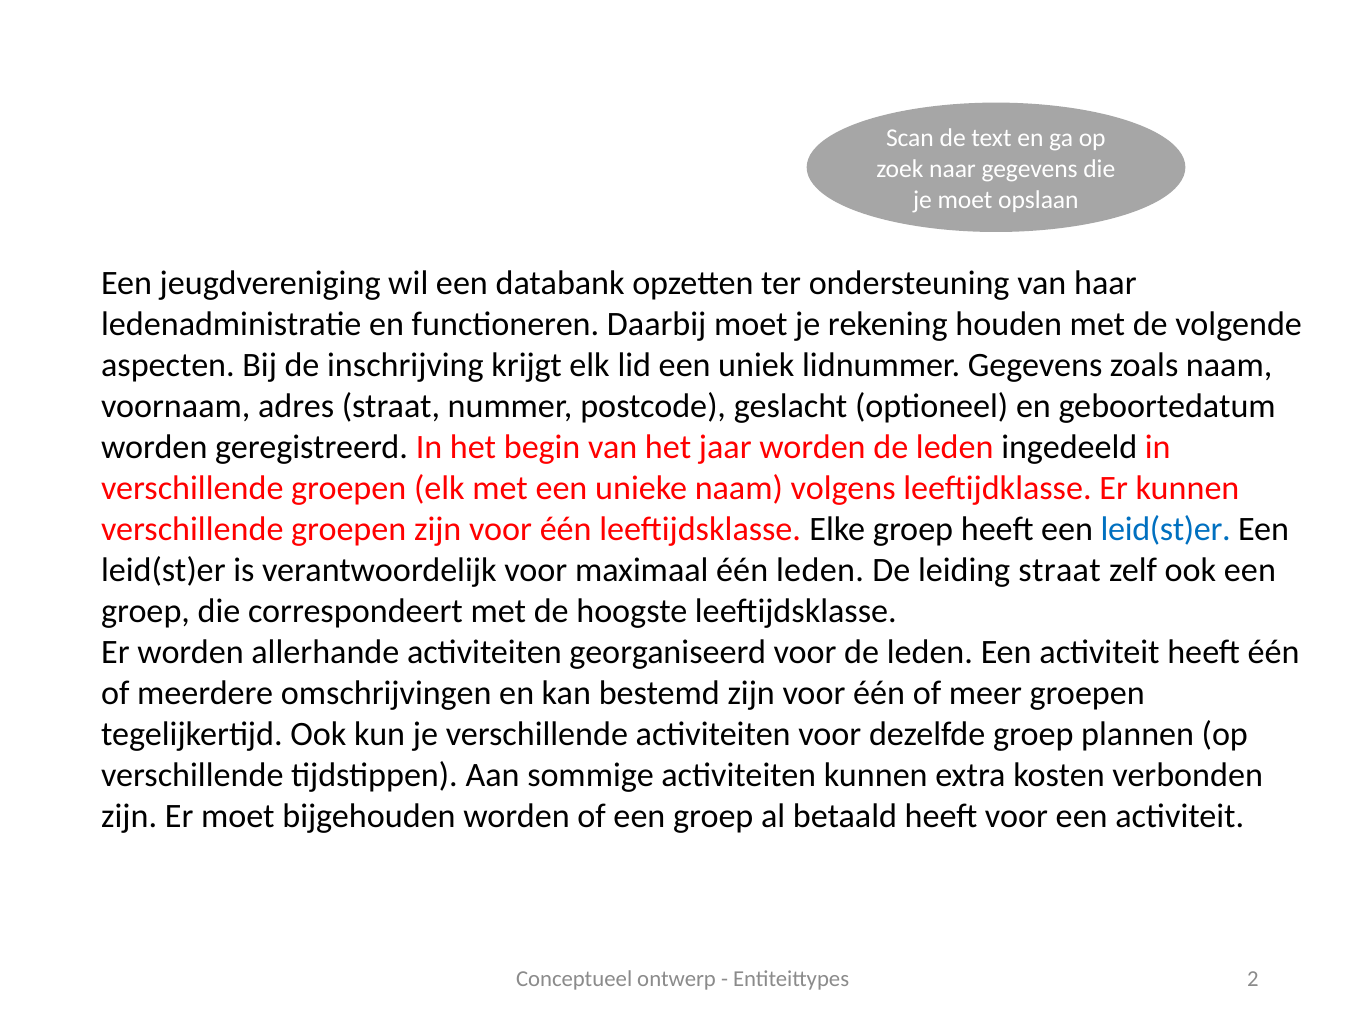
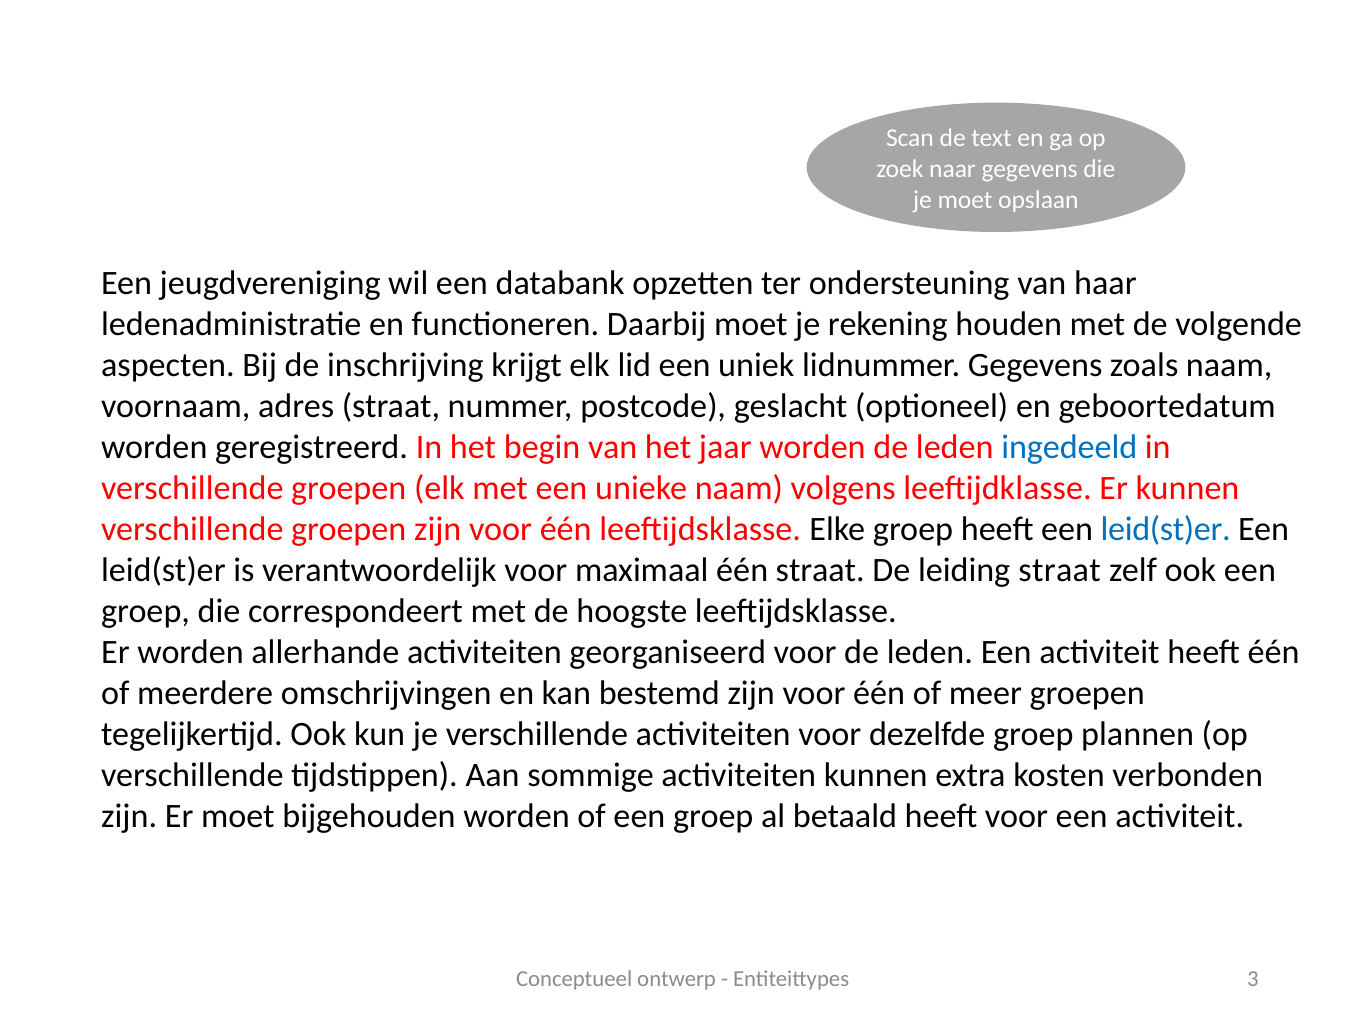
ingedeeld colour: black -> blue (1069, 447)
één leden: leden -> straat (820, 570)
2: 2 -> 3 (1253, 978)
